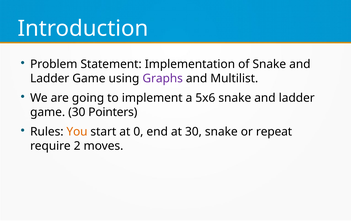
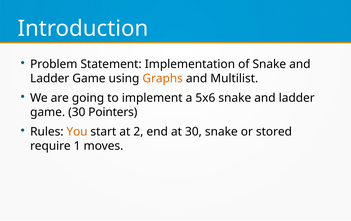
Graphs colour: purple -> orange (163, 78)
0: 0 -> 2 (138, 132)
repeat: repeat -> stored (274, 132)
2: 2 -> 1 (77, 146)
